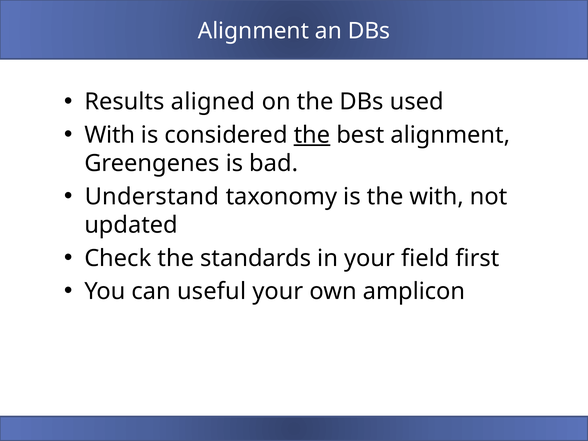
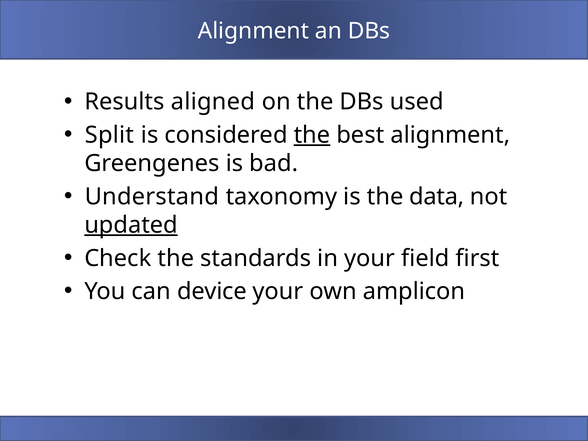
With: With -> Split (109, 135)
the with: with -> data (437, 197)
updated underline: none -> present (131, 225)
useful: useful -> device (212, 291)
